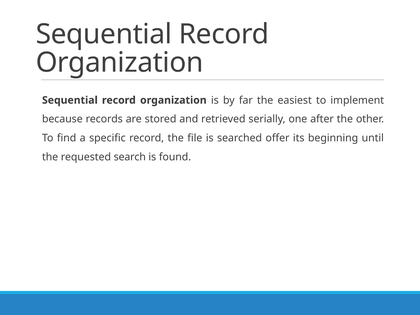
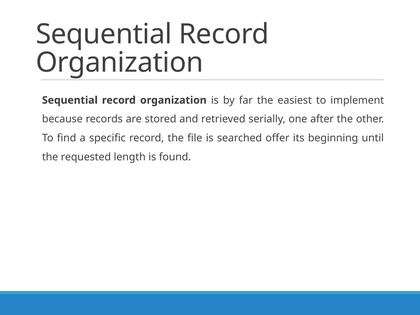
search: search -> length (130, 157)
